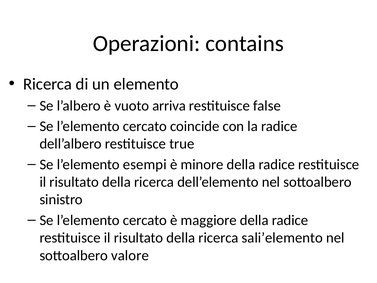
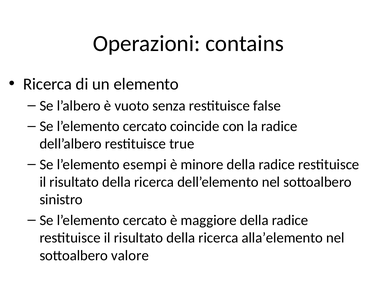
arriva: arriva -> senza (169, 106)
sali’elemento: sali’elemento -> alla’elemento (282, 238)
